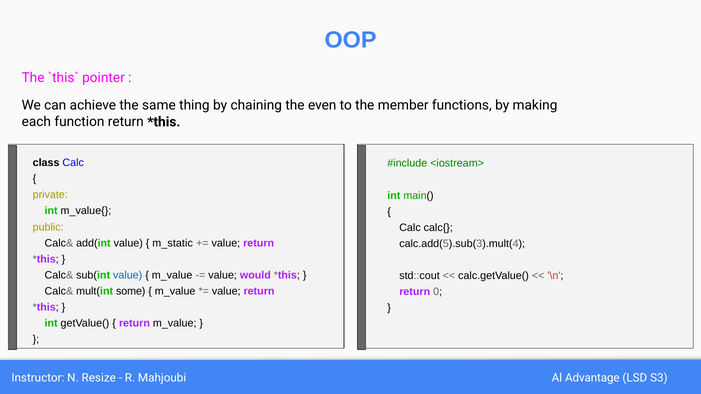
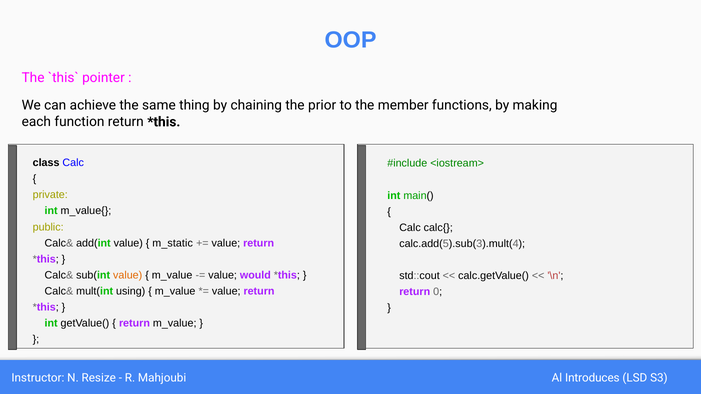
even: even -> prior (322, 106)
value colour: blue -> orange (128, 275)
some: some -> using (131, 291)
Advantage: Advantage -> Introduces (592, 378)
